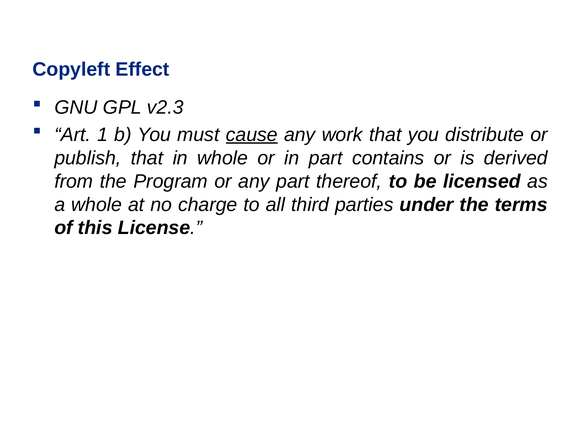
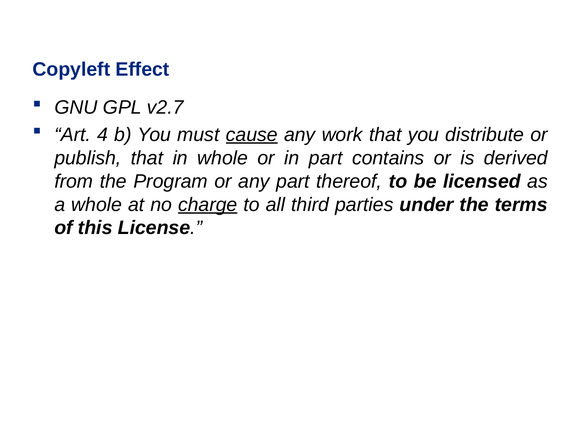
v2.3: v2.3 -> v2.7 (165, 108)
1: 1 -> 4 (103, 135)
charge underline: none -> present (208, 205)
